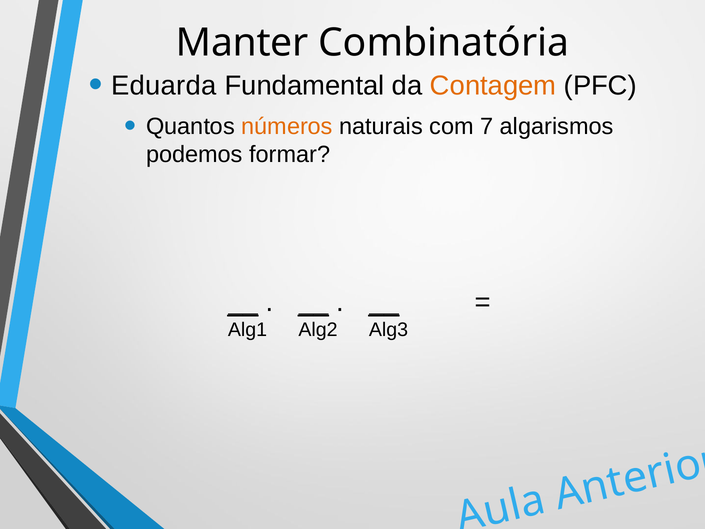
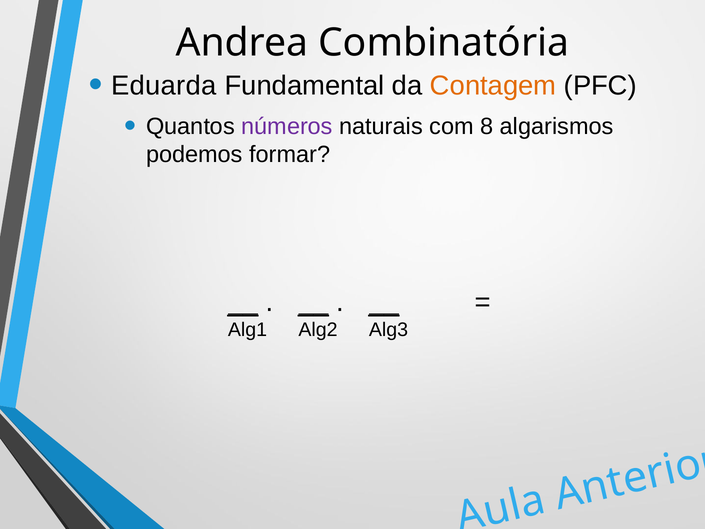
Manter: Manter -> Andrea (242, 43)
números colour: orange -> purple (287, 126)
7: 7 -> 8 (487, 126)
